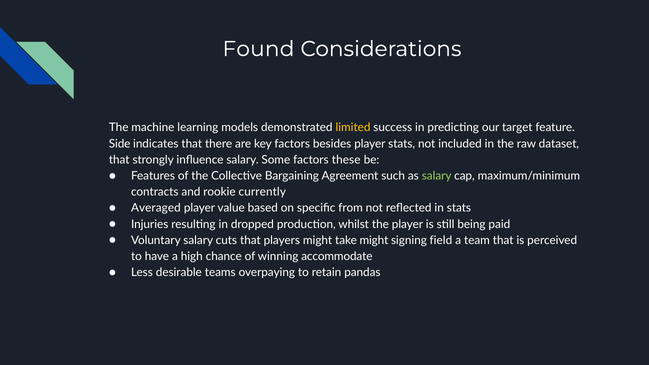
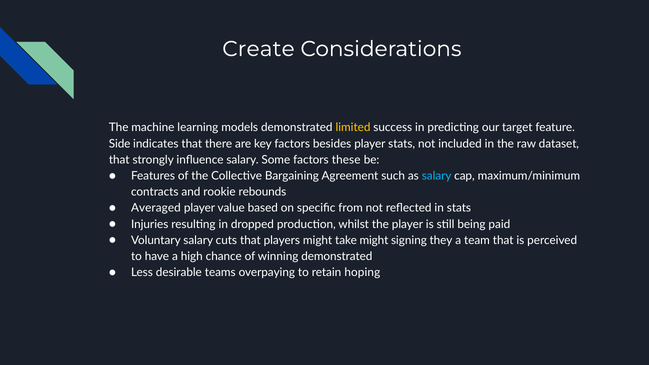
Found: Found -> Create (258, 49)
salary colour: light green -> light blue (437, 176)
currently: currently -> rebounds (262, 192)
field: field -> they (441, 240)
winning accommodate: accommodate -> demonstrated (337, 256)
pandas: pandas -> hoping (362, 273)
